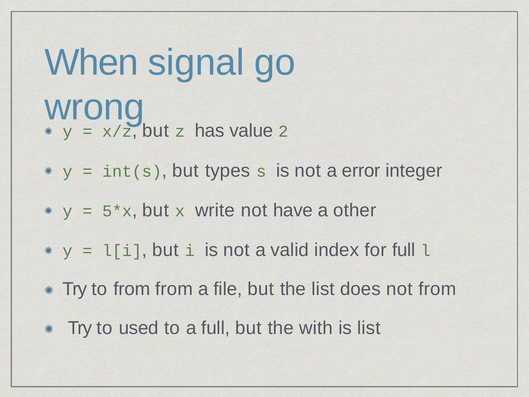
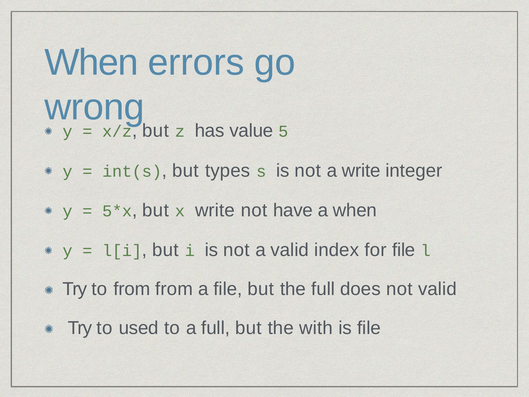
signal: signal -> errors (196, 63)
2: 2 -> 5 (283, 131)
a error: error -> write (361, 171)
a other: other -> when (355, 210)
for full: full -> file (404, 250)
the list: list -> full (323, 289)
not from: from -> valid (437, 289)
is list: list -> file (369, 328)
